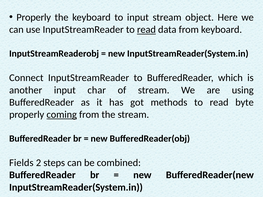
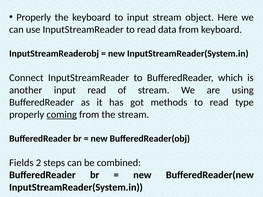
read underline: present -> none (146, 30)
input char: char -> read (97, 90)
byte: byte -> type (245, 102)
